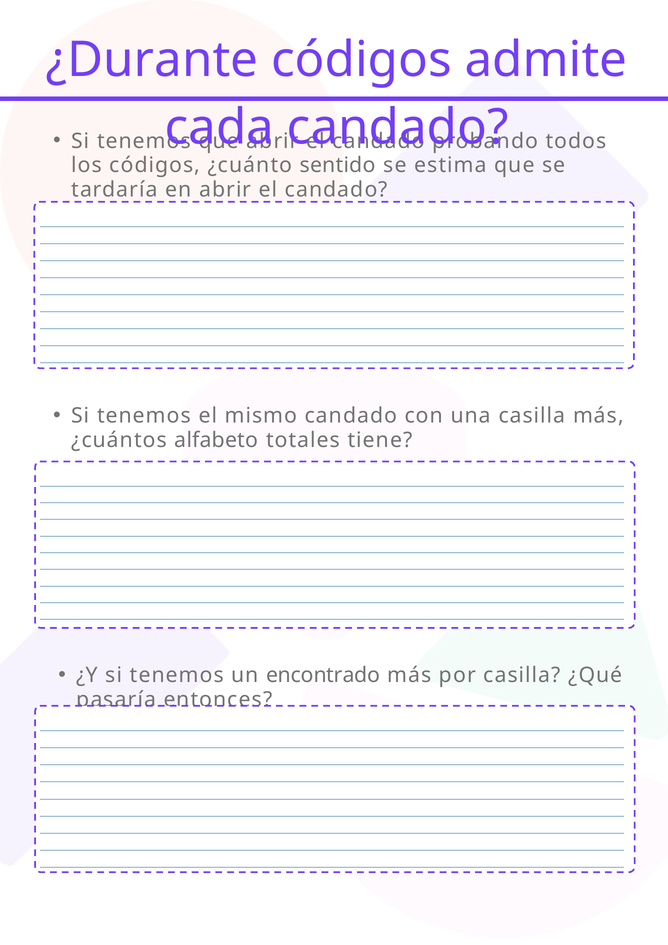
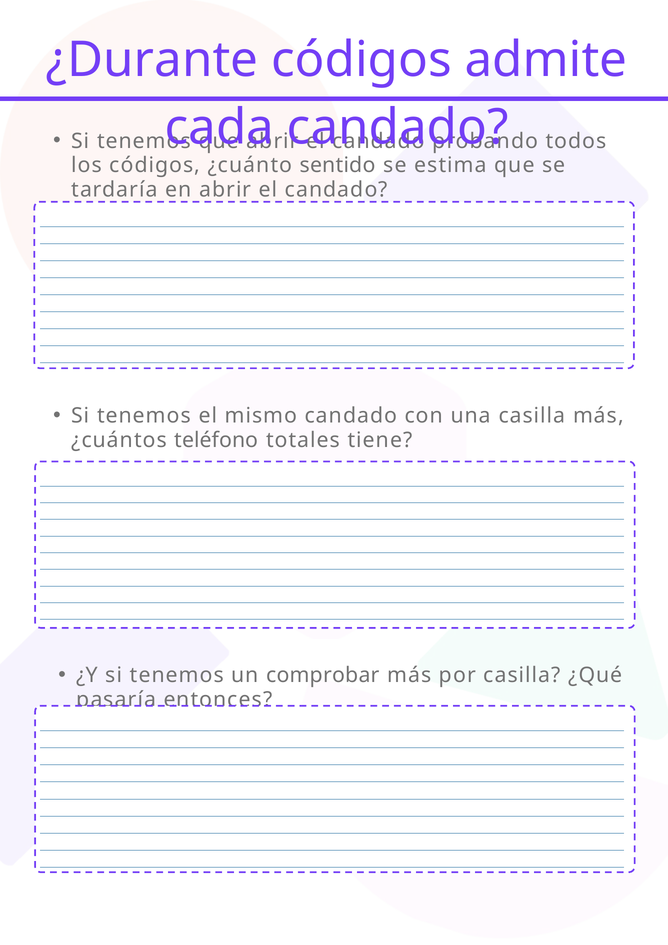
alfabeto: alfabeto -> teléfono (216, 440)
encontrado: encontrado -> comprobar (323, 676)
